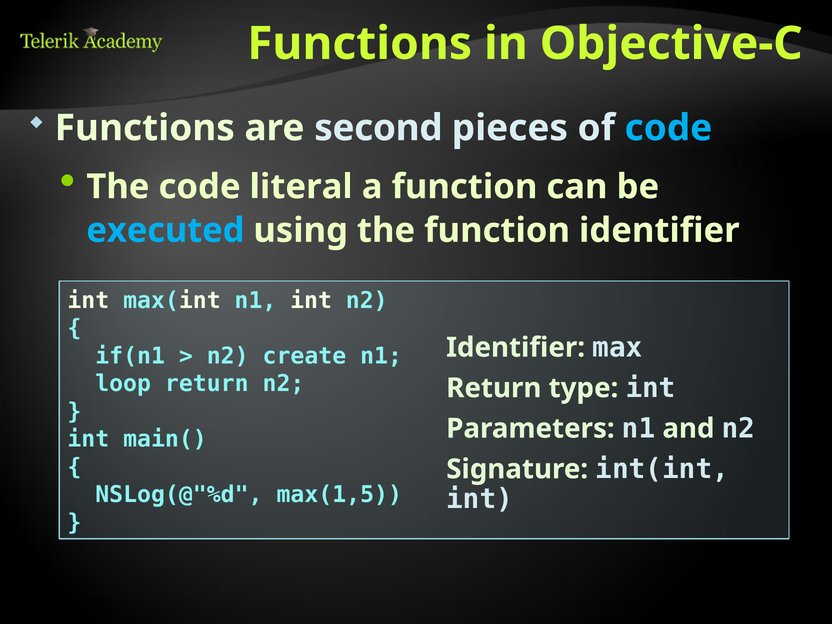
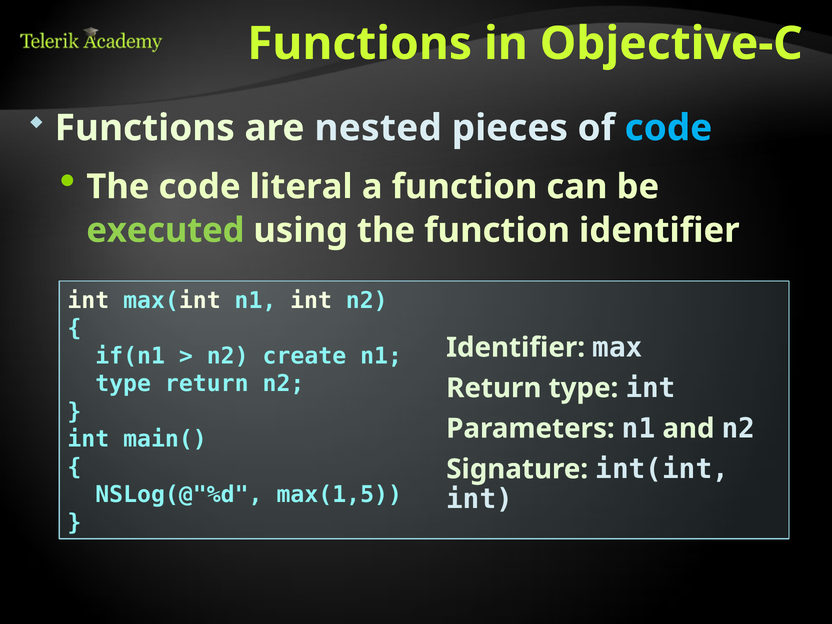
second: second -> nested (378, 128)
executed colour: light blue -> light green (165, 230)
loop: loop -> type (123, 384)
